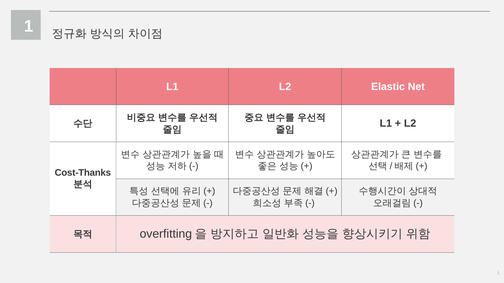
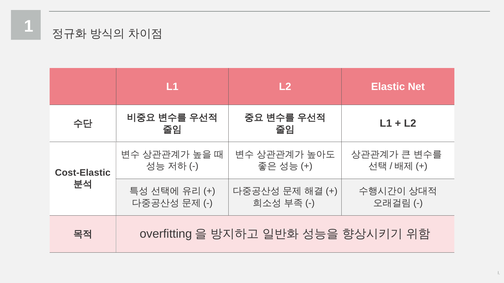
Cost-Thanks: Cost-Thanks -> Cost-Elastic (83, 173)
